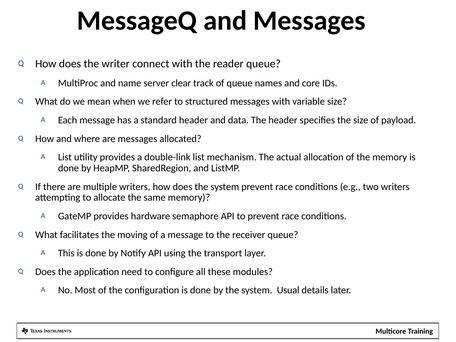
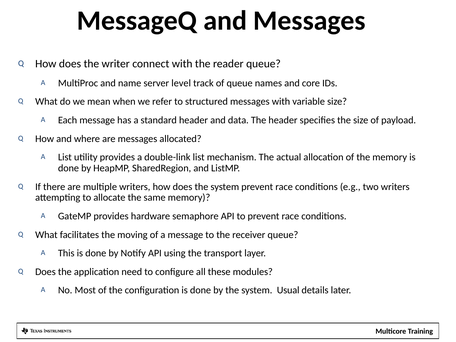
clear: clear -> level (181, 83)
